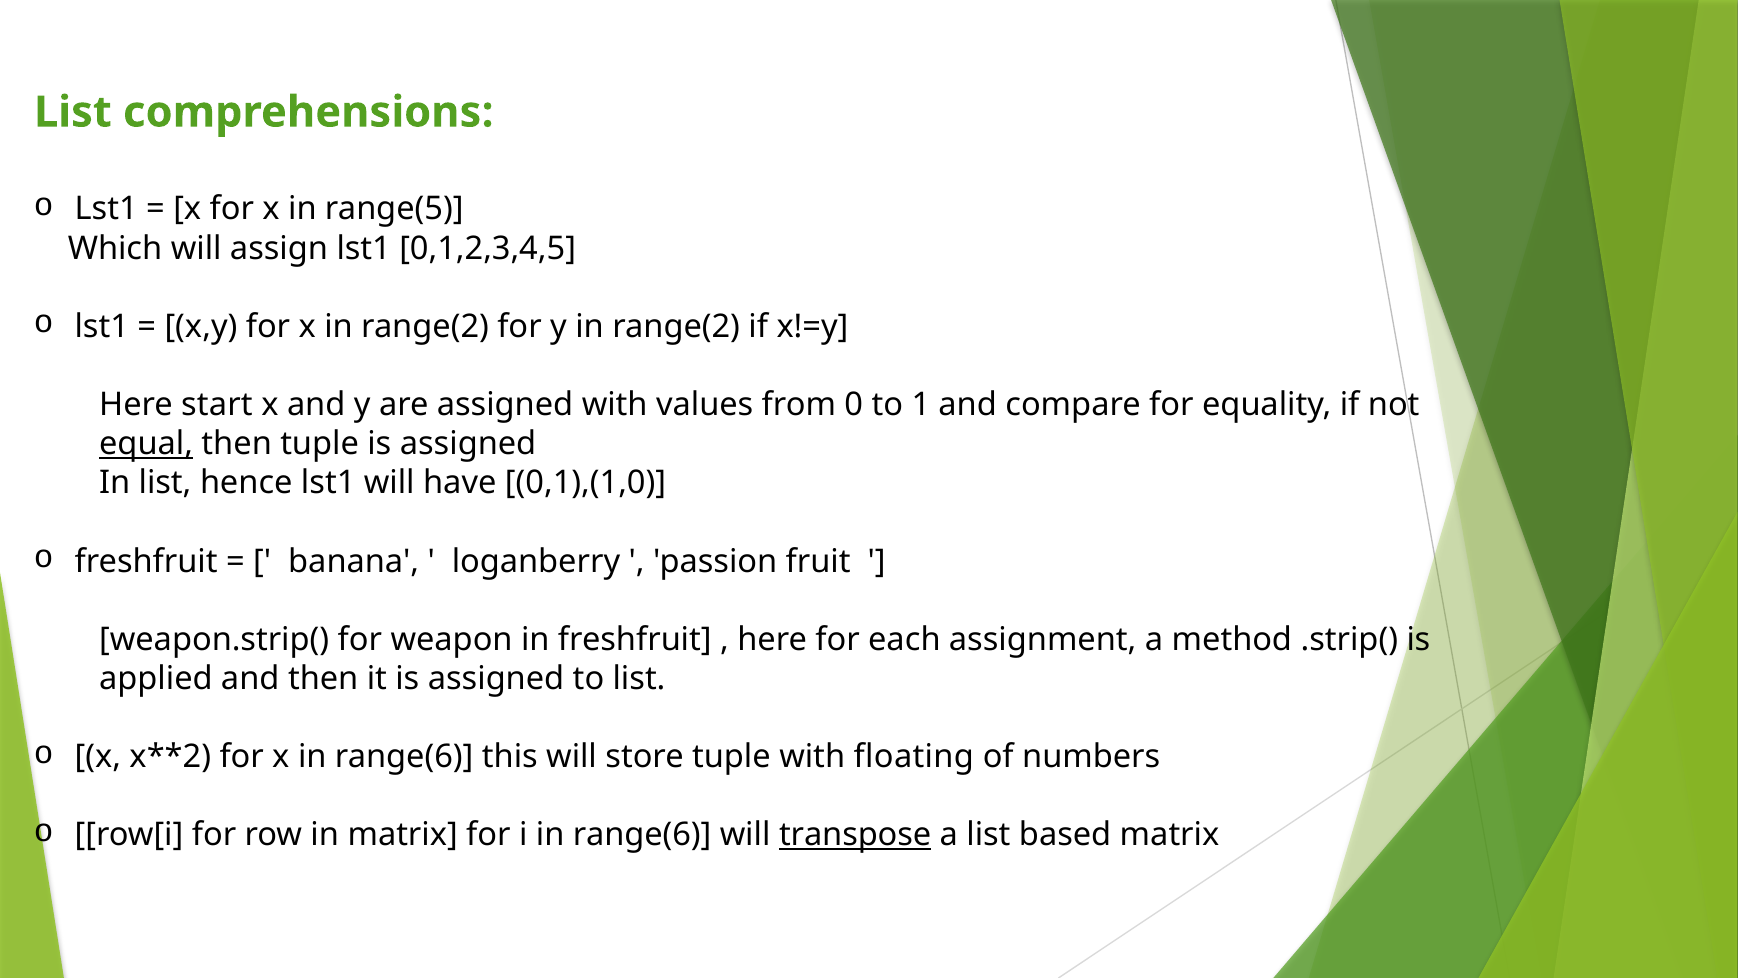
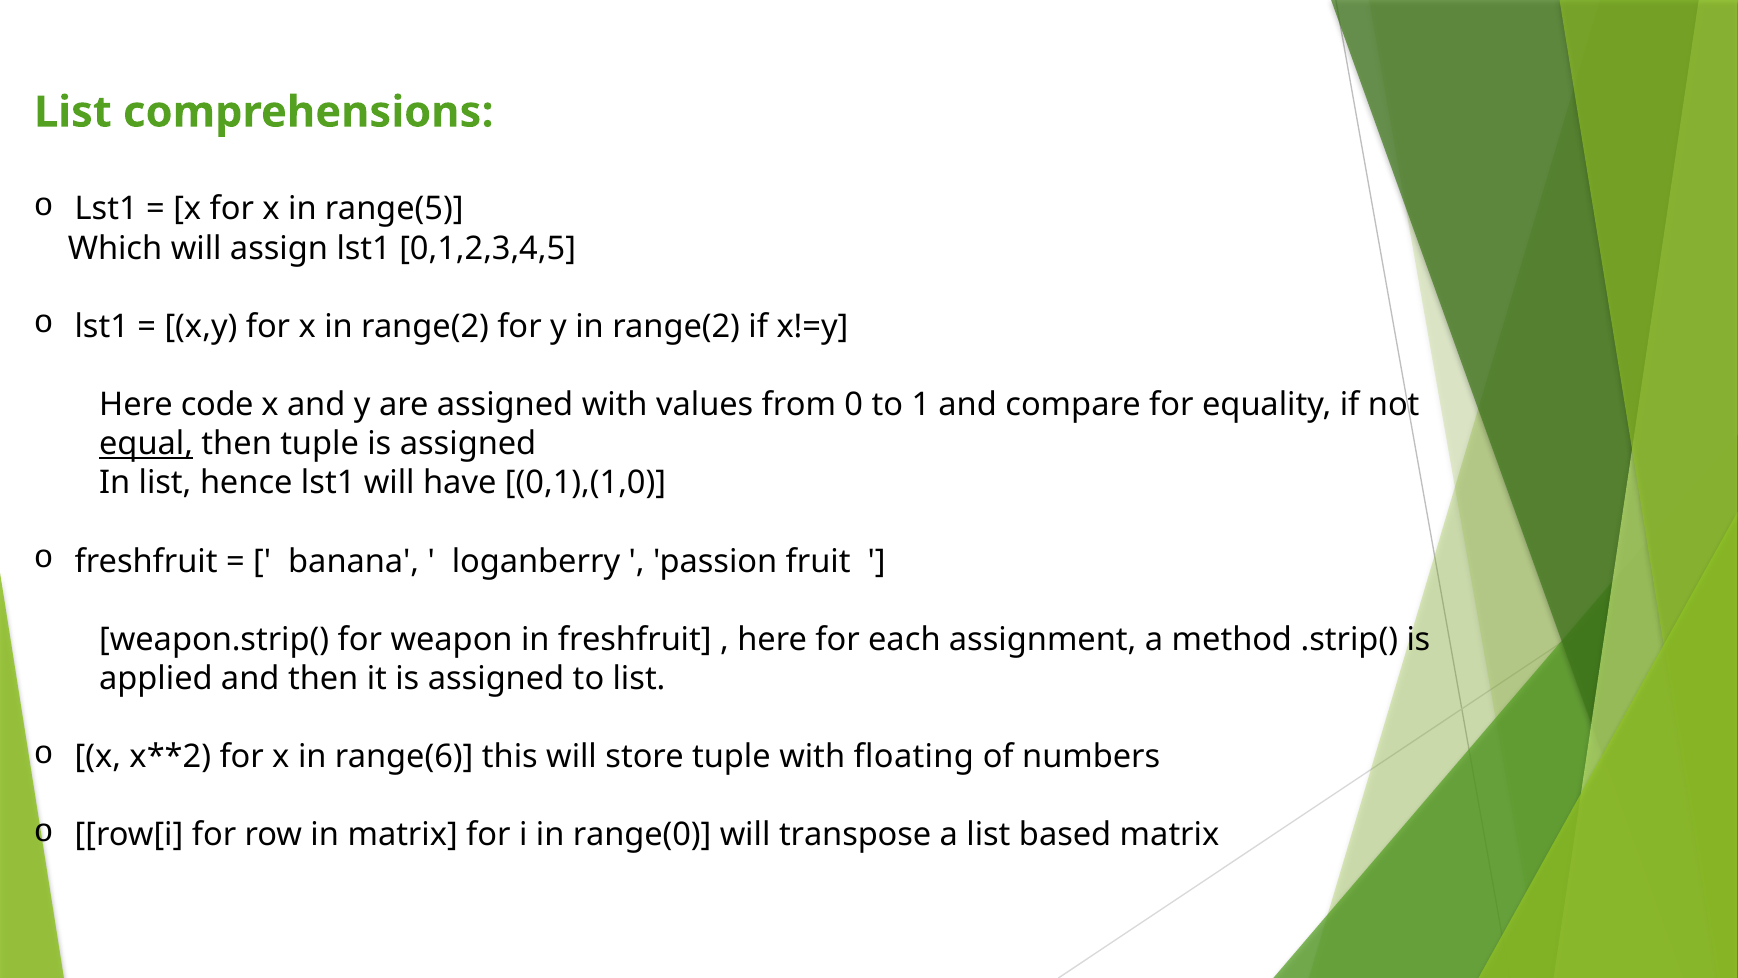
start: start -> code (217, 405)
i in range(6: range(6 -> range(0 (642, 835)
transpose underline: present -> none (855, 835)
